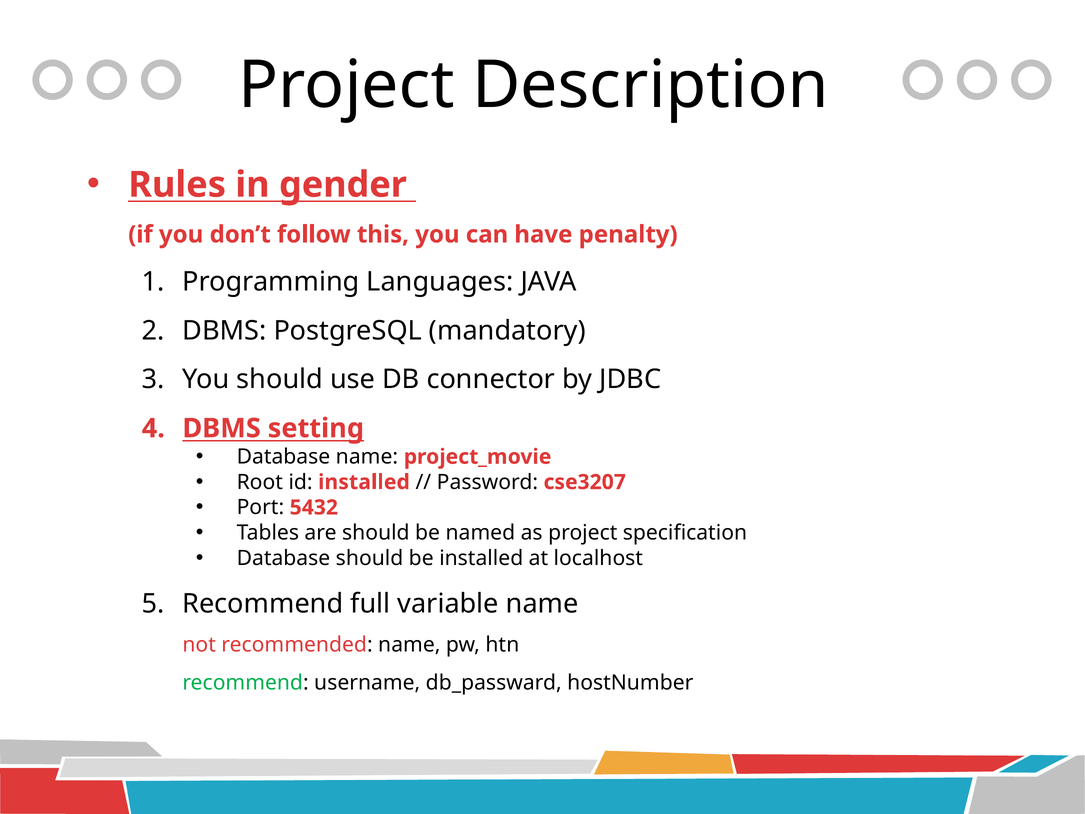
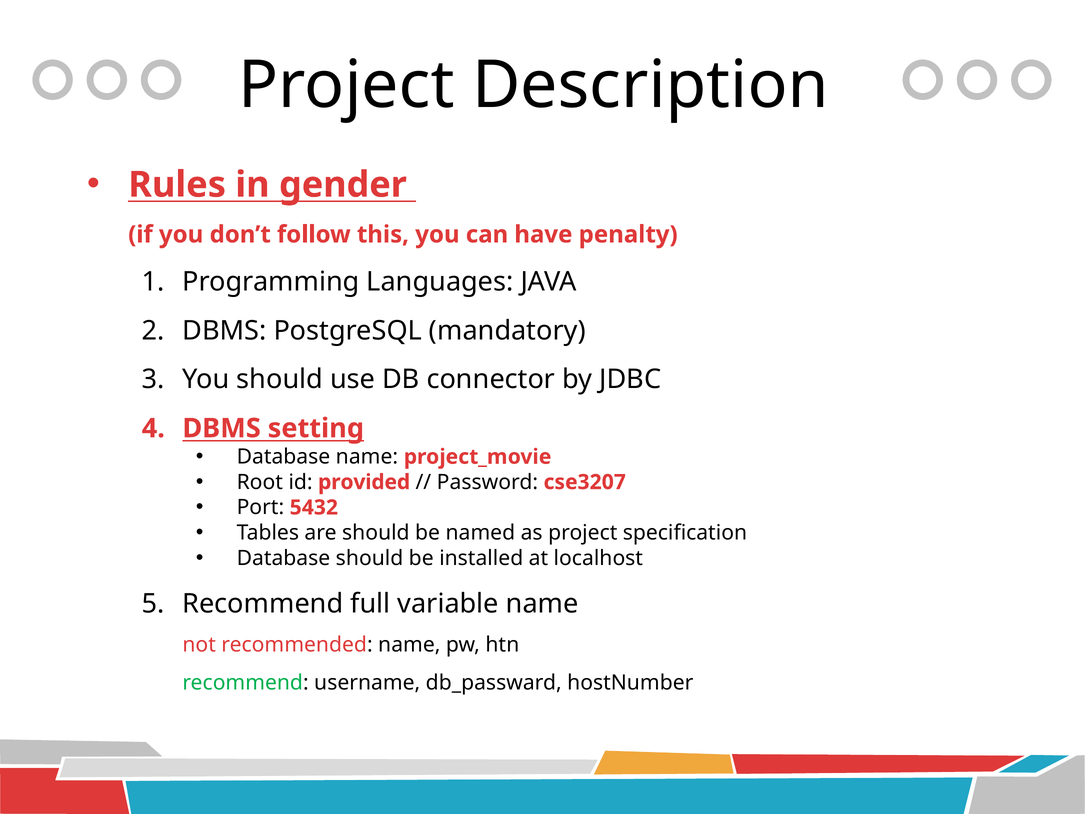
id installed: installed -> provided (364, 482)
